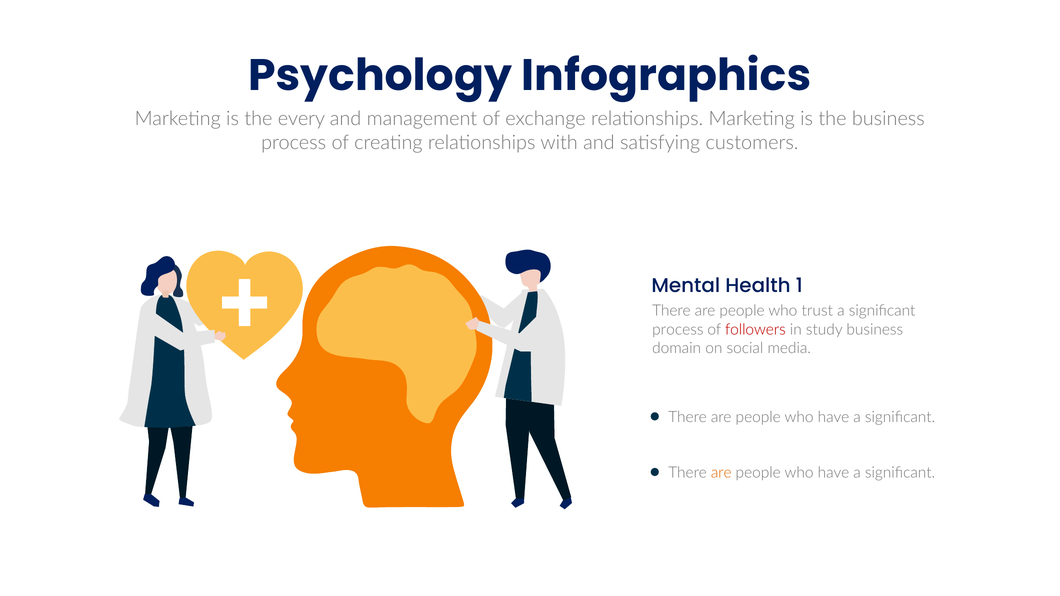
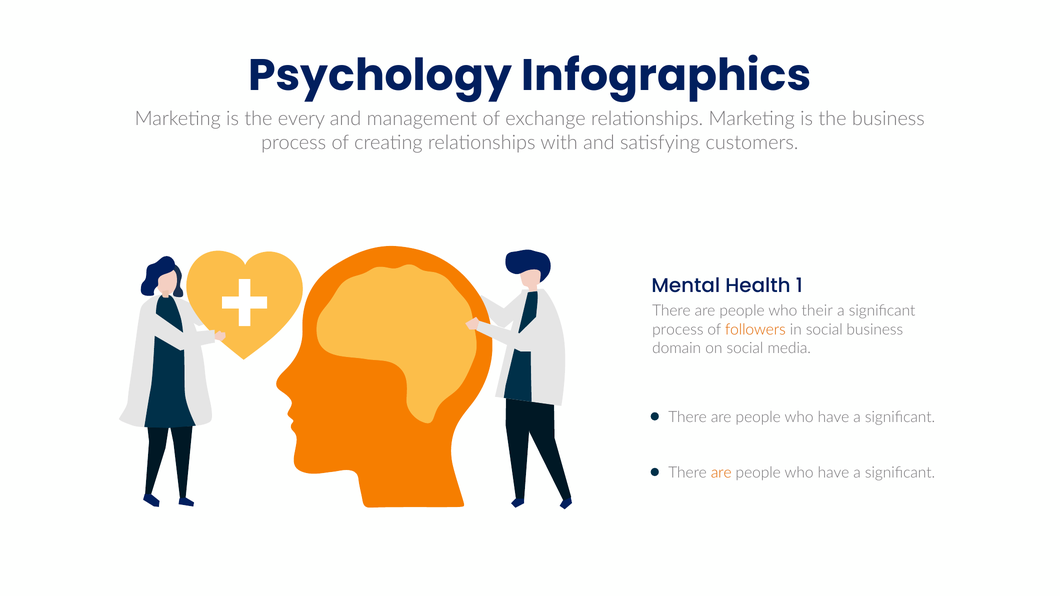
trust: trust -> their (817, 311)
followers colour: red -> orange (755, 330)
in study: study -> social (824, 330)
